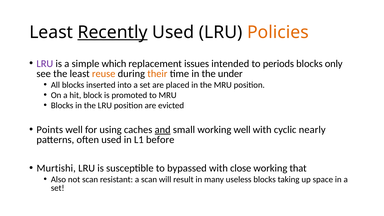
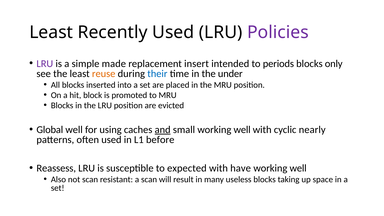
Recently underline: present -> none (113, 32)
Policies colour: orange -> purple (278, 32)
which: which -> made (114, 64)
issues: issues -> insert (197, 64)
their colour: orange -> blue (157, 74)
Points: Points -> Global (50, 130)
Murtishi: Murtishi -> Reassess (56, 168)
bypassed: bypassed -> expected (187, 168)
close: close -> have (241, 168)
that: that -> well (298, 168)
